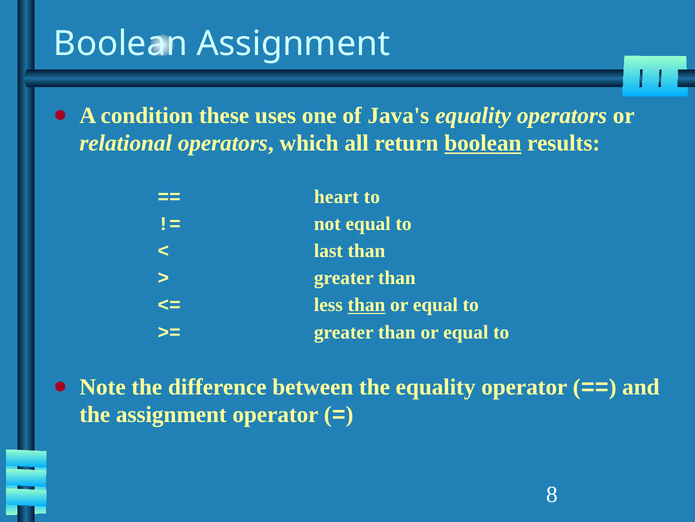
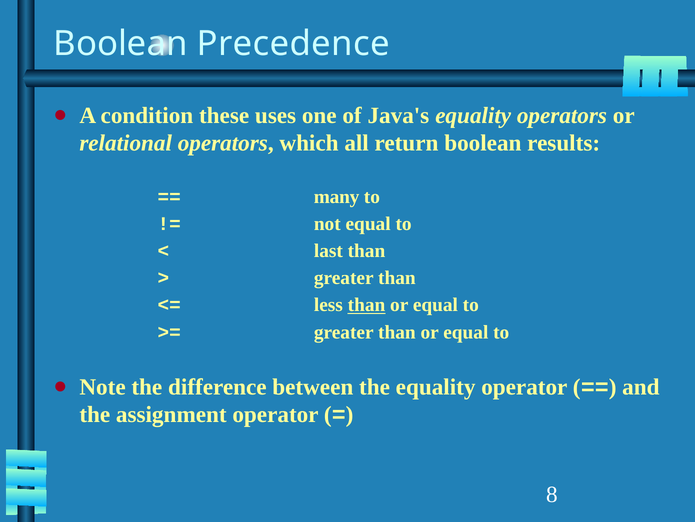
Boolean Assignment: Assignment -> Precedence (293, 44)
boolean underline: present -> none (483, 143)
heart: heart -> many (337, 197)
